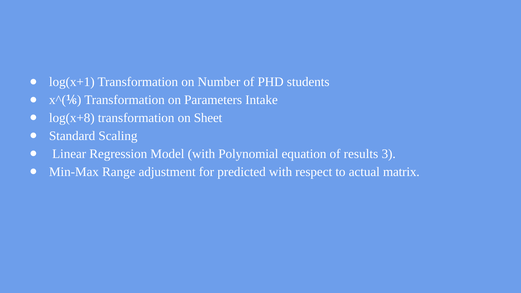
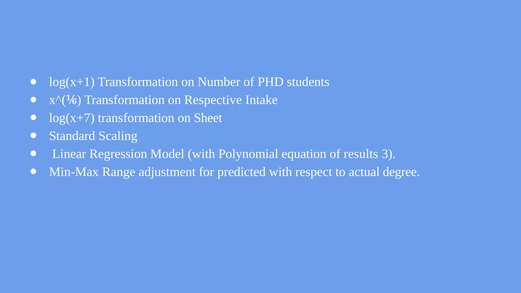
Parameters: Parameters -> Respective (213, 100)
log(x+8: log(x+8 -> log(x+7 (72, 118)
matrix: matrix -> degree (401, 172)
